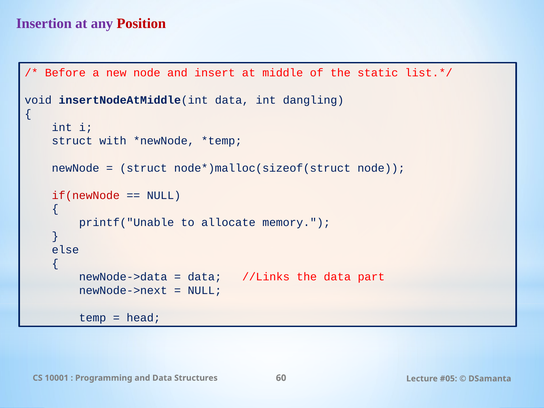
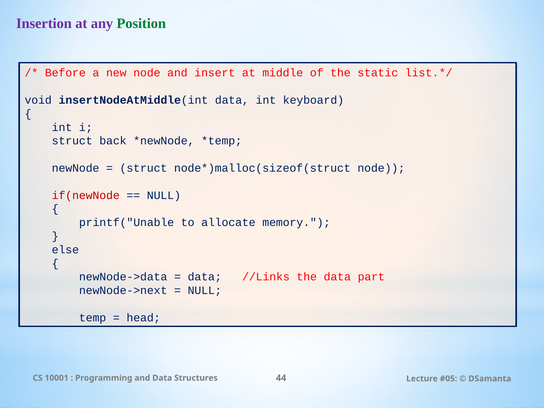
Position colour: red -> green (141, 24)
dangling: dangling -> keyboard (313, 100)
with: with -> back (113, 141)
60: 60 -> 44 (281, 378)
